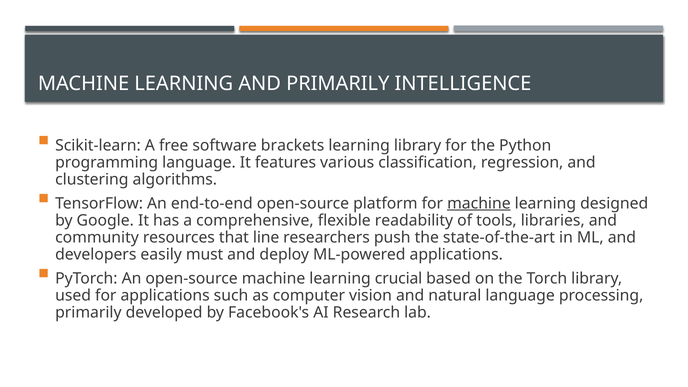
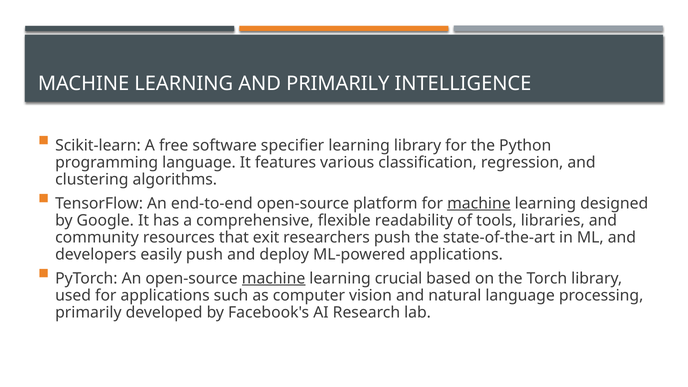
brackets: brackets -> specifier (293, 145)
line: line -> exit (266, 237)
easily must: must -> push (204, 254)
machine underline: none -> present (274, 278)
